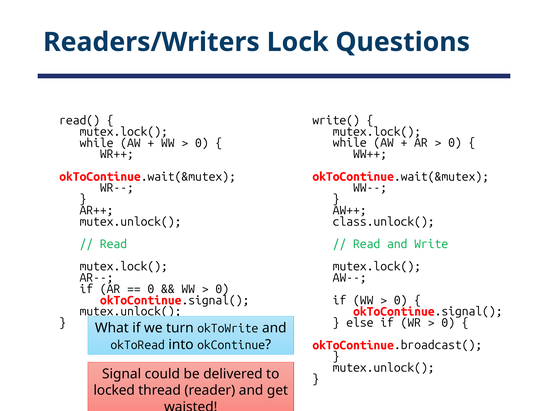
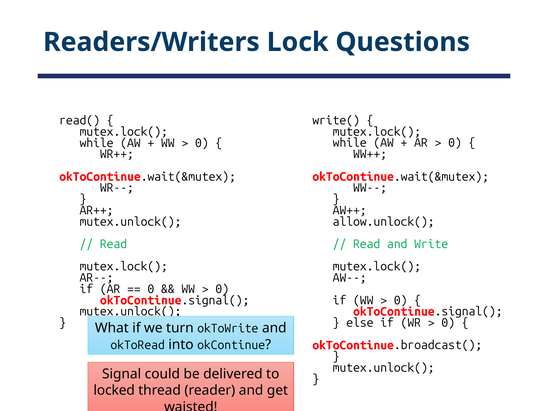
class.unlock(: class.unlock( -> allow.unlock( (384, 222)
